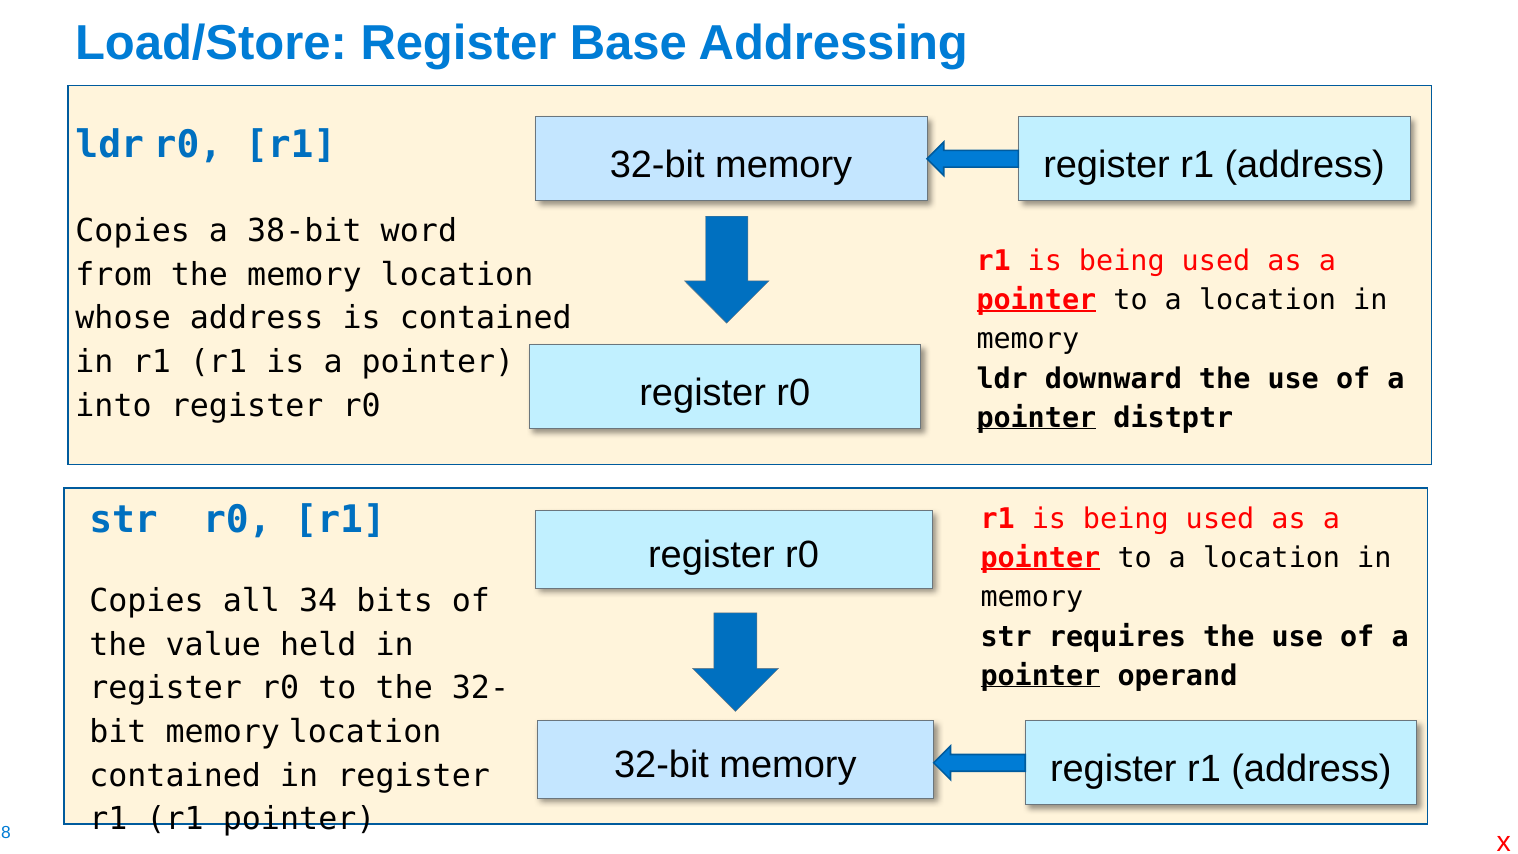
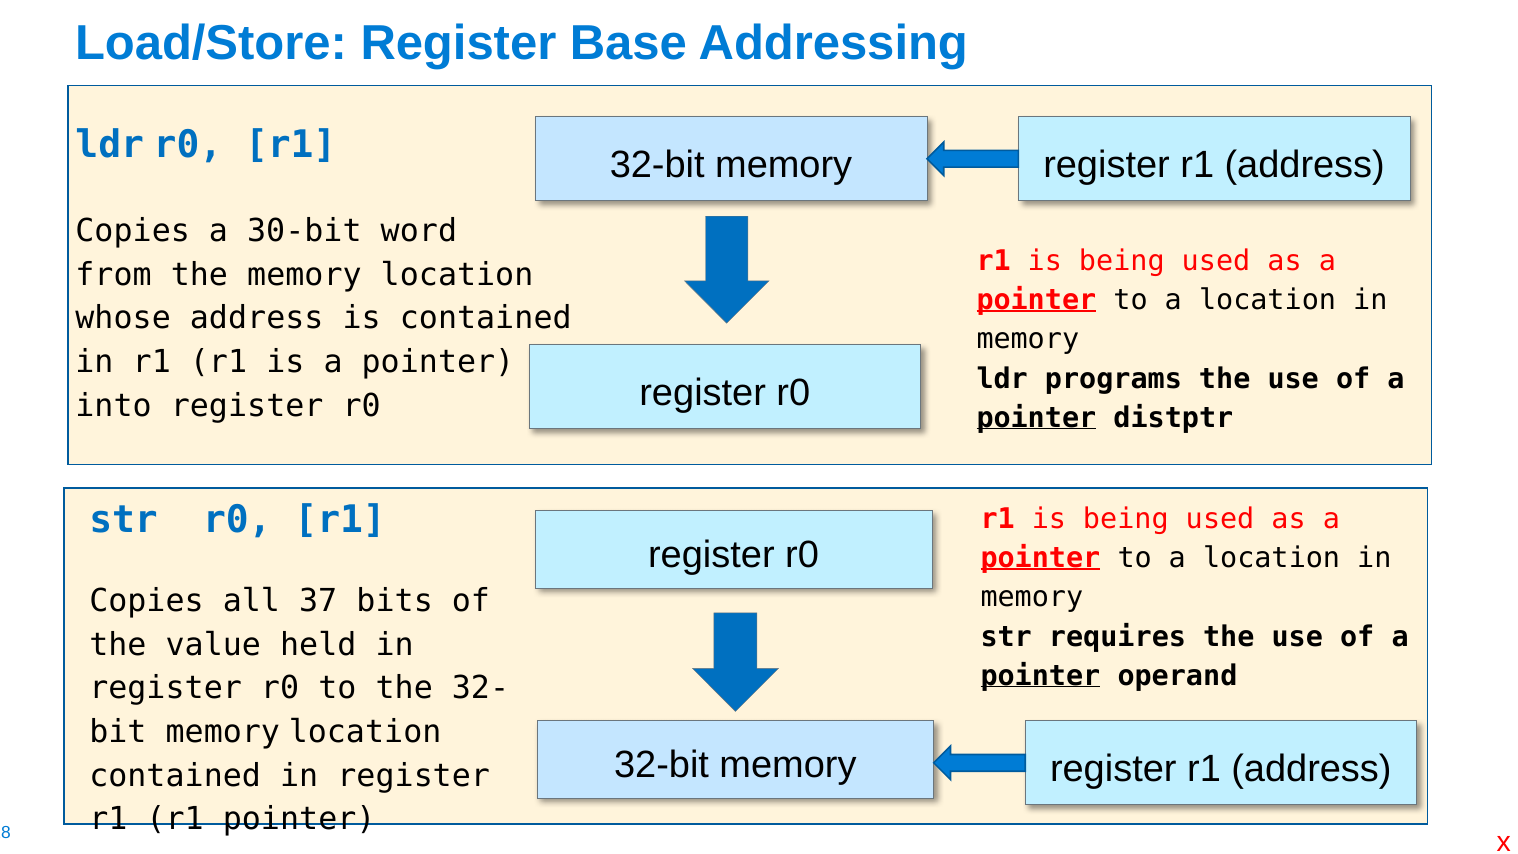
38-bit: 38-bit -> 30-bit (304, 231)
downward: downward -> programs (1113, 379)
34: 34 -> 37 (318, 601)
